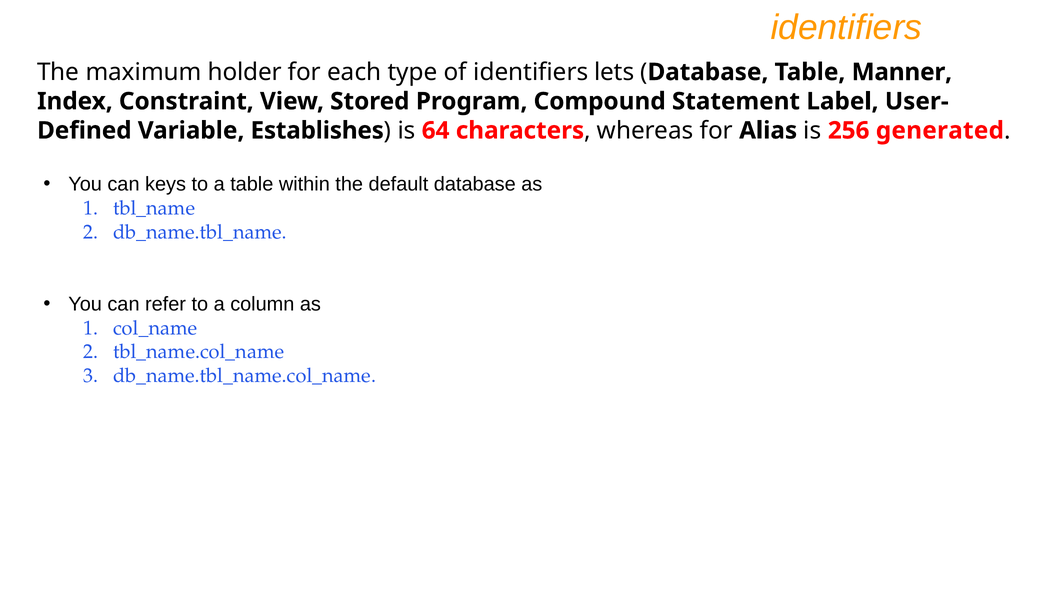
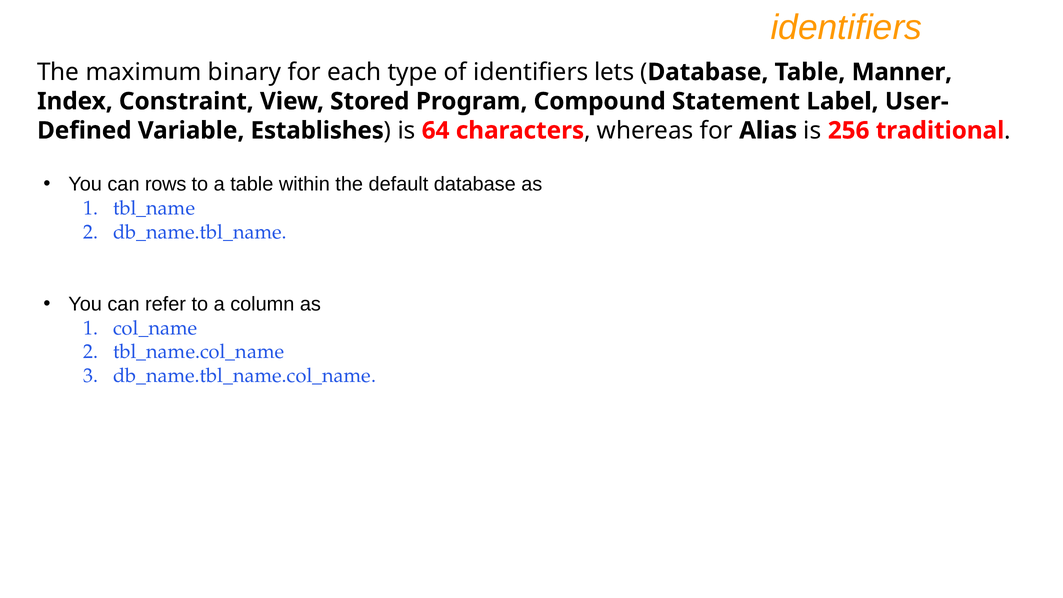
holder: holder -> binary (245, 72)
generated: generated -> traditional (940, 131)
keys: keys -> rows (166, 184)
